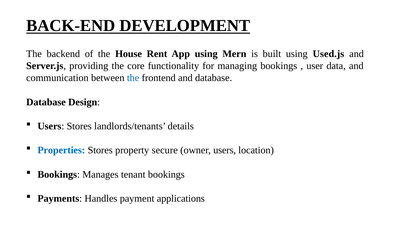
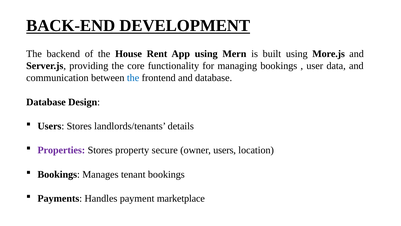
Used.js: Used.js -> More.js (329, 54)
Properties colour: blue -> purple (61, 150)
applications: applications -> marketplace (181, 198)
